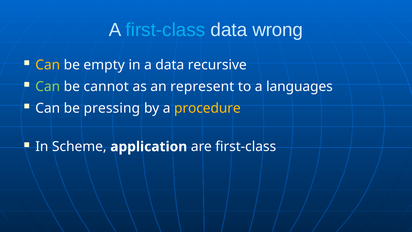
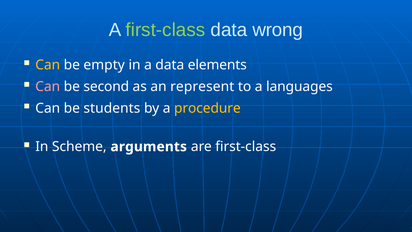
first-class colour: light blue -> light green (165, 30)
recursive: recursive -> elements (217, 65)
Can colour: light green -> pink (48, 86)
cannot: cannot -> second (106, 86)
pressing: pressing -> students (112, 108)
application: application -> arguments (149, 147)
